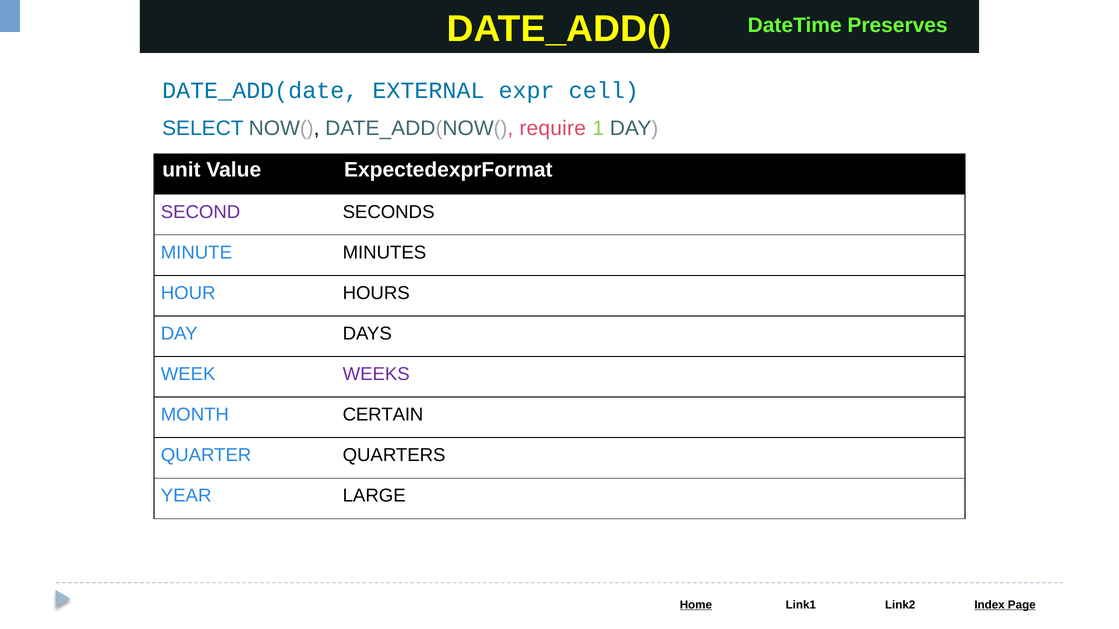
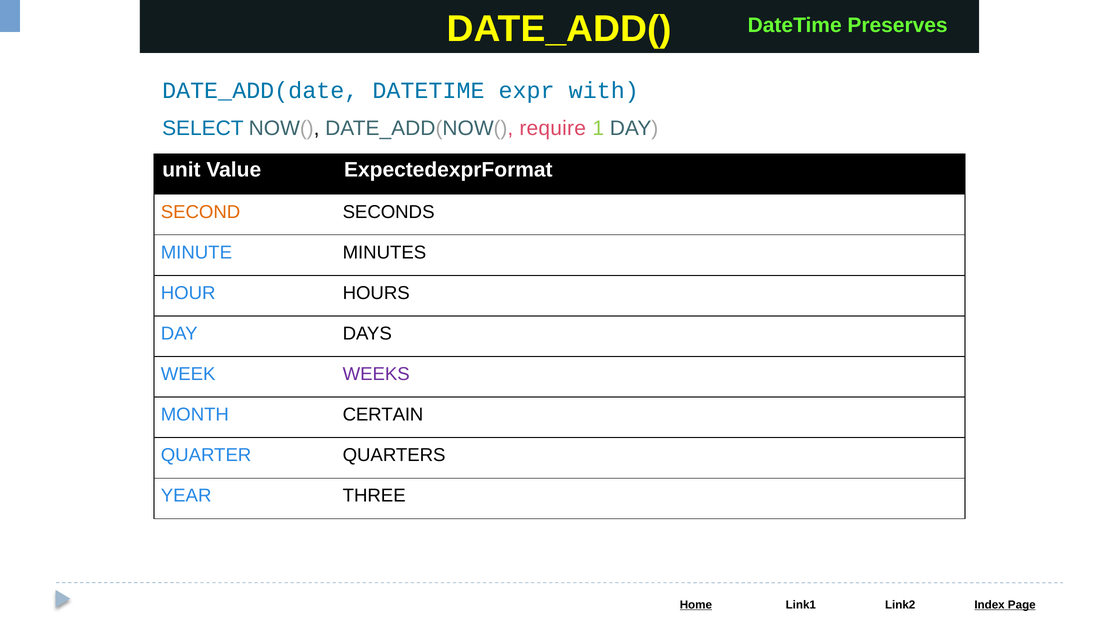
DATE_ADD(date EXTERNAL: EXTERNAL -> DATETIME (428, 91)
cell: cell -> with (604, 91)
SECOND colour: purple -> orange (201, 212)
LARGE: LARGE -> THREE (374, 496)
